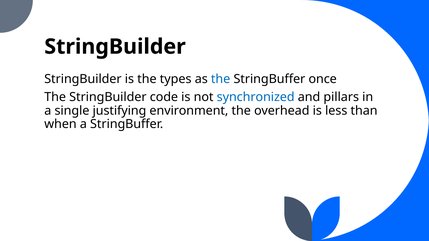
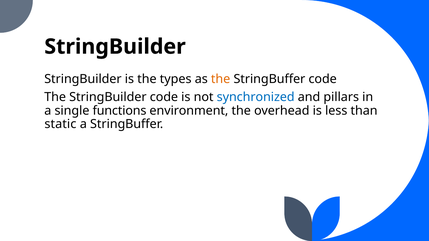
the colour: blue -> orange (221, 79)
StringBuffer once: once -> code (323, 79)
justifying: justifying -> functions (120, 111)
when: when -> static (60, 124)
